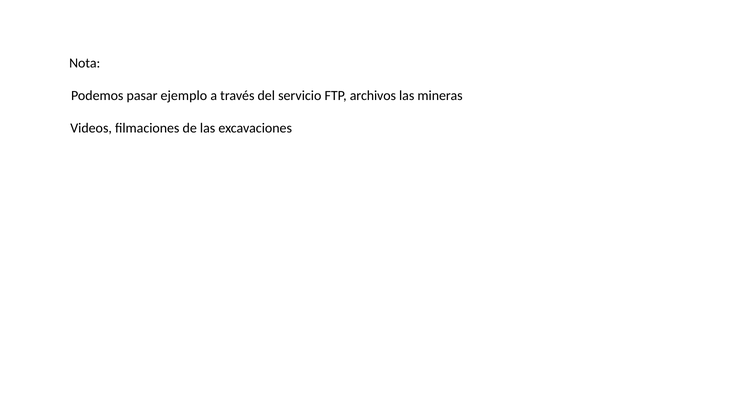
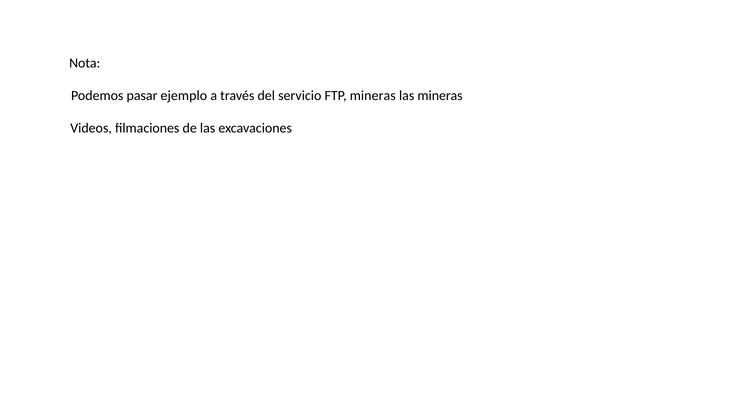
FTP archivos: archivos -> mineras (373, 96)
